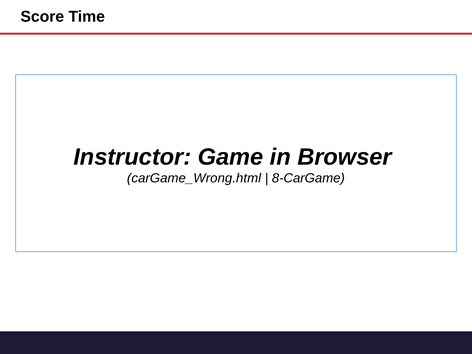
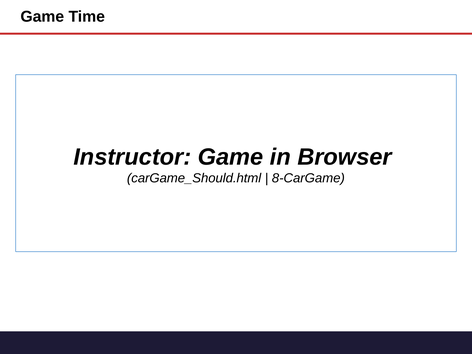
Score: Score -> Game (42, 17)
carGame_Wrong.html: carGame_Wrong.html -> carGame_Should.html (194, 178)
